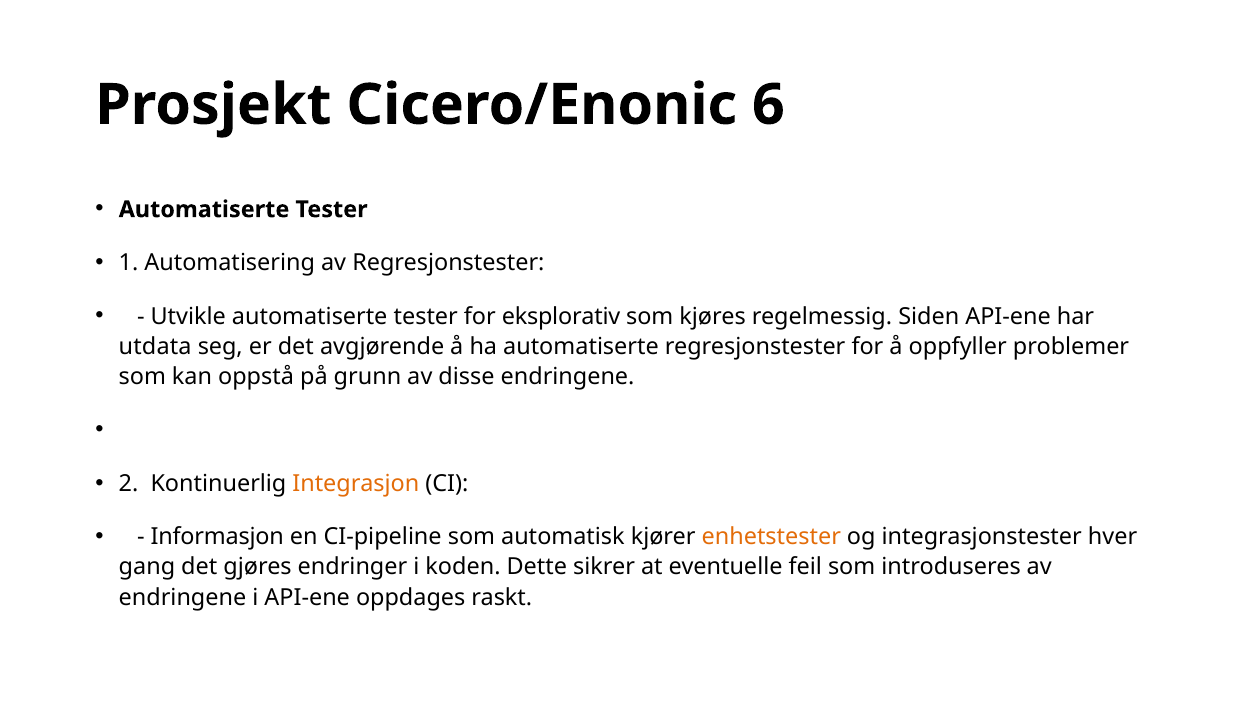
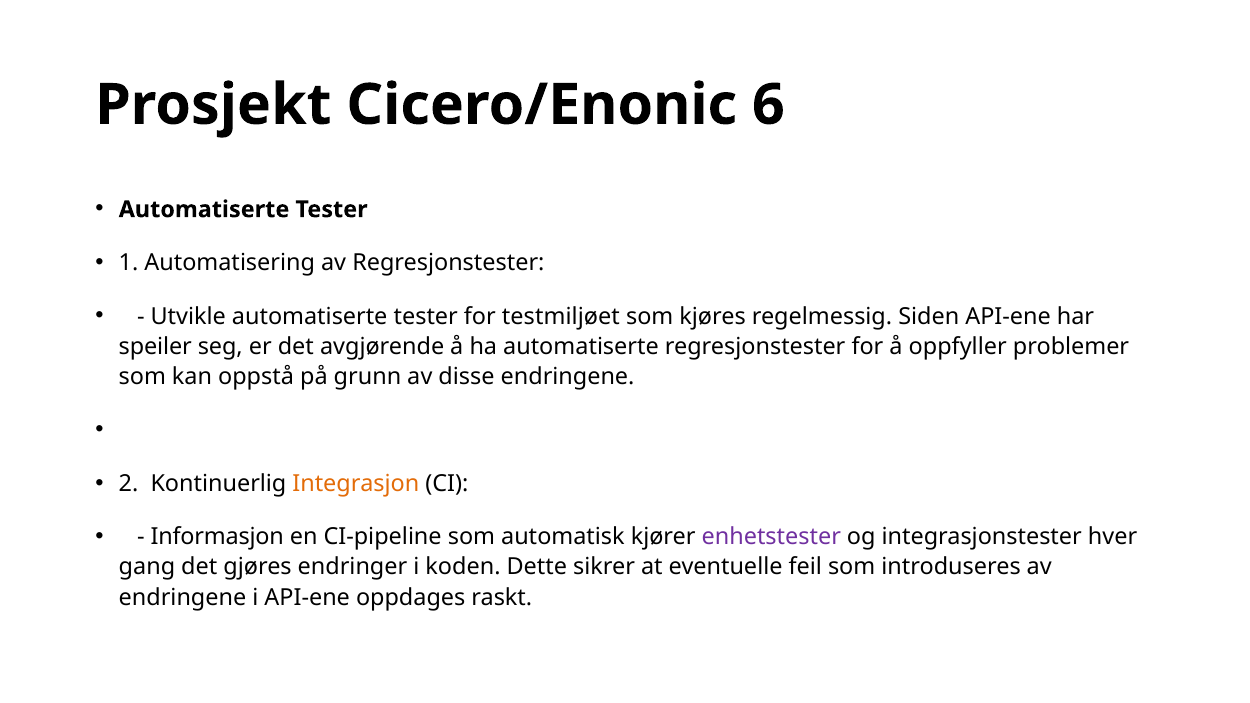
eksplorativ: eksplorativ -> testmiljøet (561, 317)
utdata: utdata -> speiler (155, 347)
enhetstester colour: orange -> purple (771, 537)
